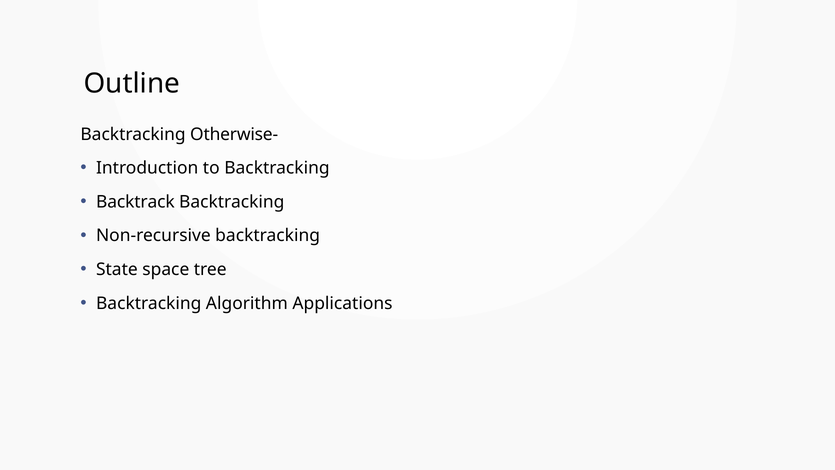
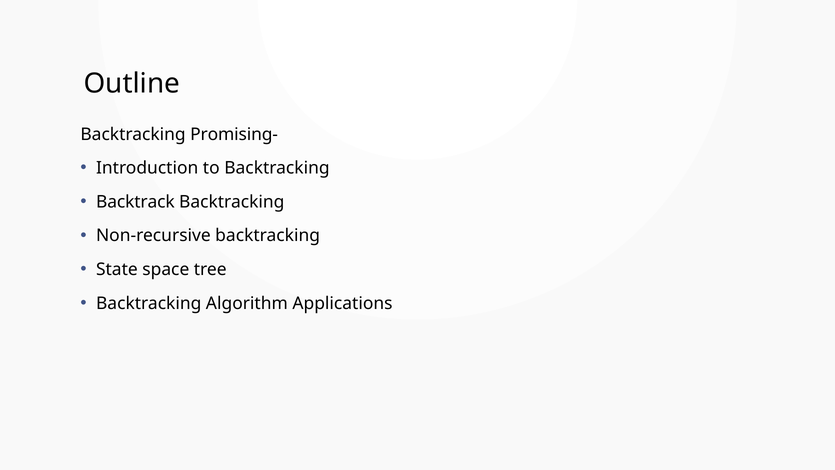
Otherwise-: Otherwise- -> Promising- (234, 134)
